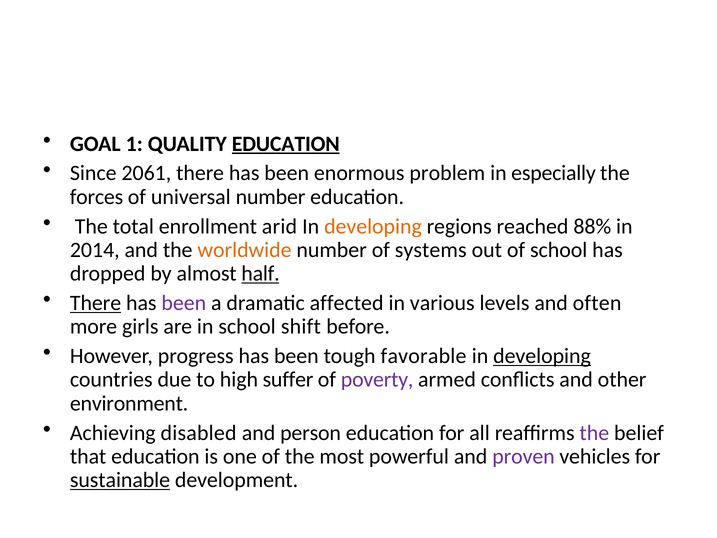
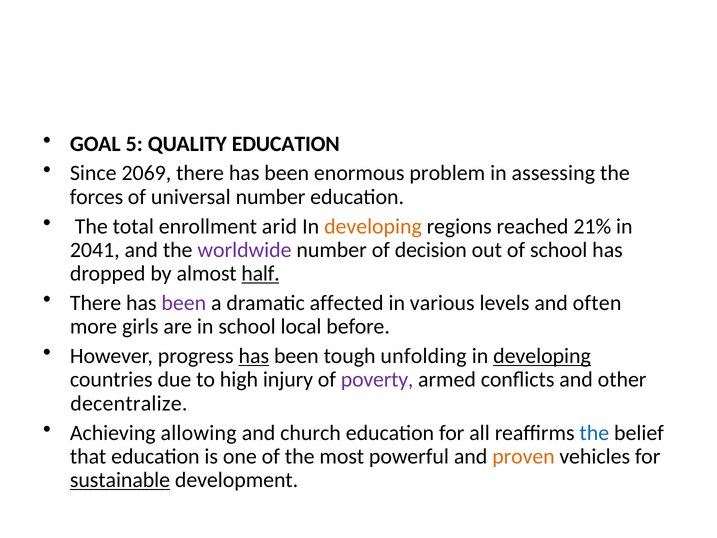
1: 1 -> 5 (134, 144)
EDUCATION underline: present -> none (286, 144)
2061: 2061 -> 2069 (146, 173)
especially: especially -> assessing (553, 173)
88%: 88% -> 21% (592, 226)
2014: 2014 -> 2041 (95, 250)
worldwide colour: orange -> purple (244, 250)
systems: systems -> decision (431, 250)
There underline: present -> none (96, 303)
shift: shift -> local (301, 327)
has underline: none -> present (254, 356)
favorable: favorable -> unfolding (424, 356)
suffer: suffer -> injury (288, 380)
environment: environment -> decentralize (129, 403)
disabled: disabled -> allowing (199, 433)
person: person -> church (310, 433)
the colour: purple -> blue (594, 433)
proven colour: purple -> orange (523, 456)
